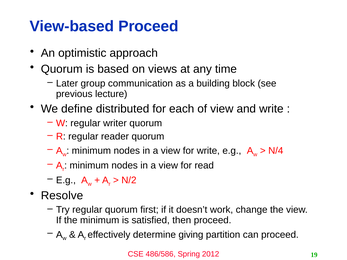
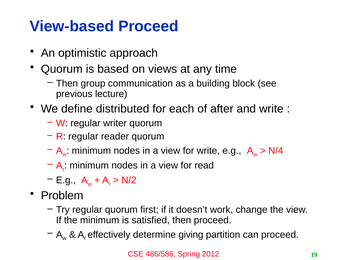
Later: Later -> Then (67, 84)
of view: view -> after (222, 109)
Resolve: Resolve -> Problem (62, 196)
